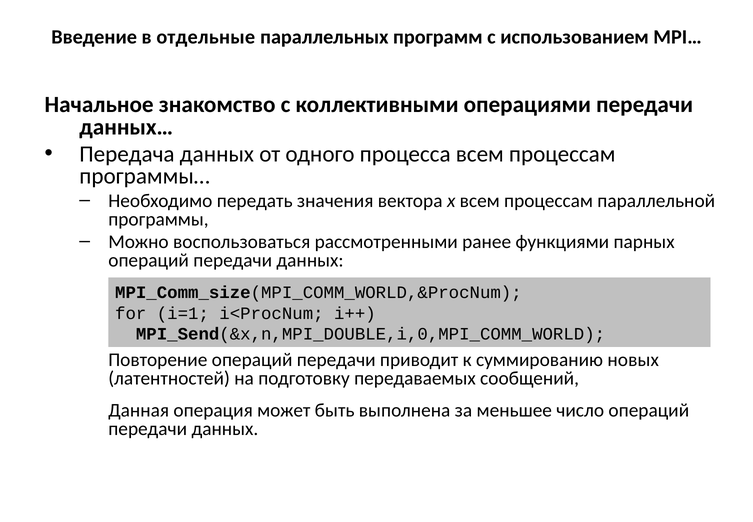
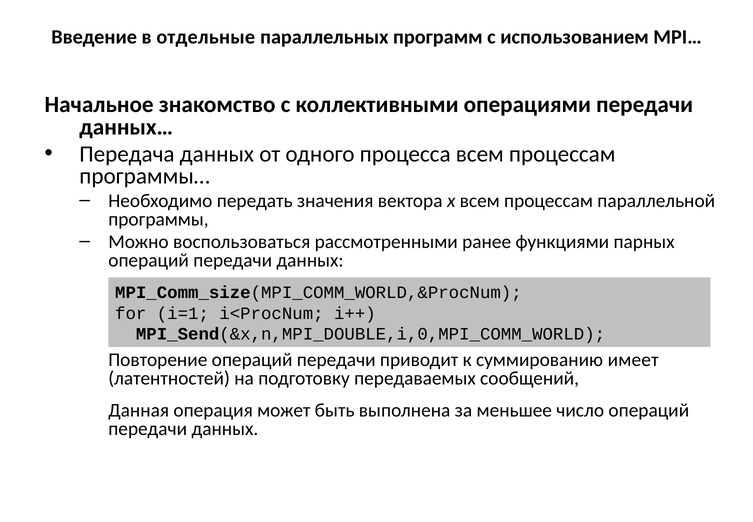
новых: новых -> имеет (633, 359)
